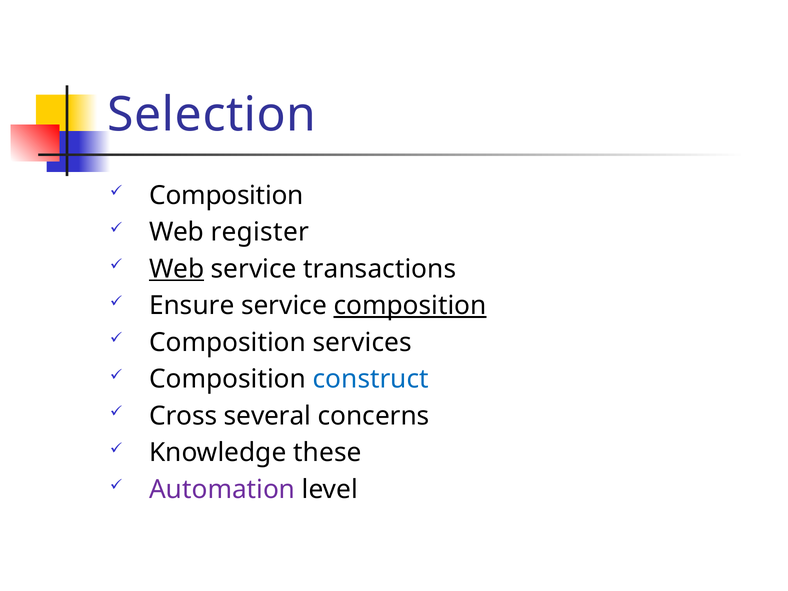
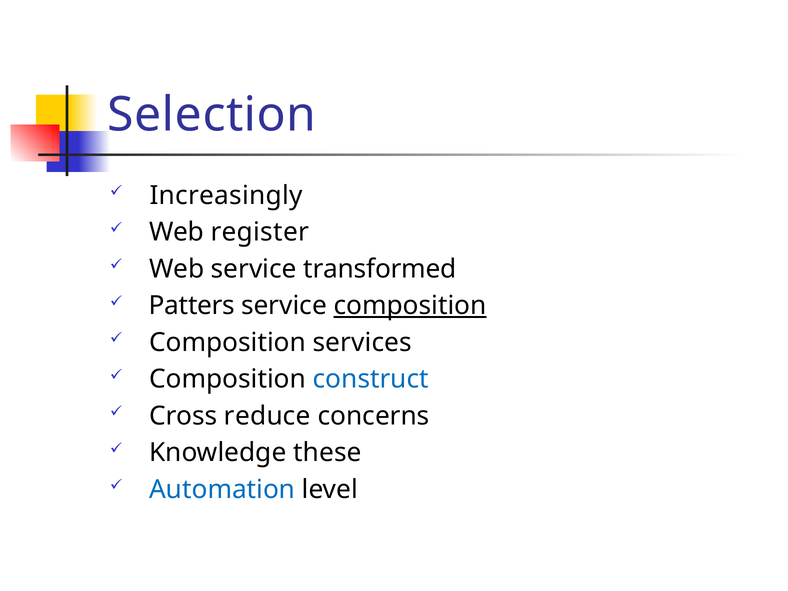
Composition: Composition -> Increasingly (226, 195)
Web underline: present -> none (177, 269)
transactions: transactions -> transformed (380, 269)
Ensure: Ensure -> Patters (192, 306)
several: several -> reduce (267, 416)
Automation colour: purple -> blue (222, 490)
